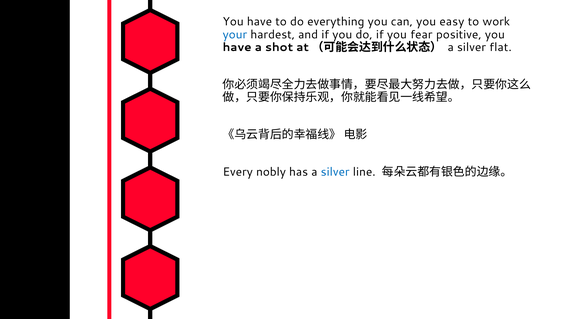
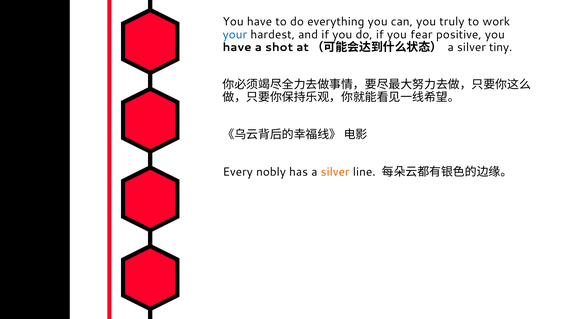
easy: easy -> truly (452, 22)
flat: flat -> tiny (501, 47)
silver colour: blue -> orange (335, 172)
